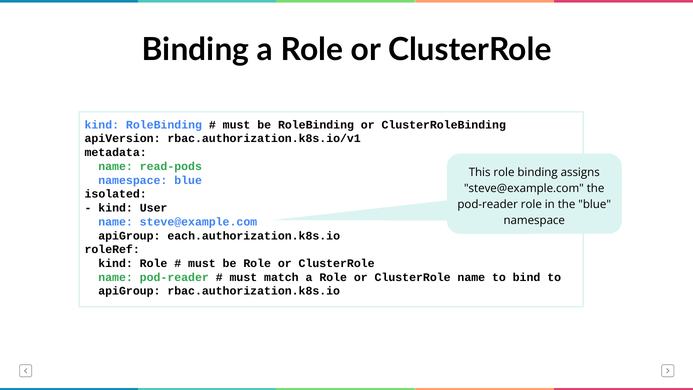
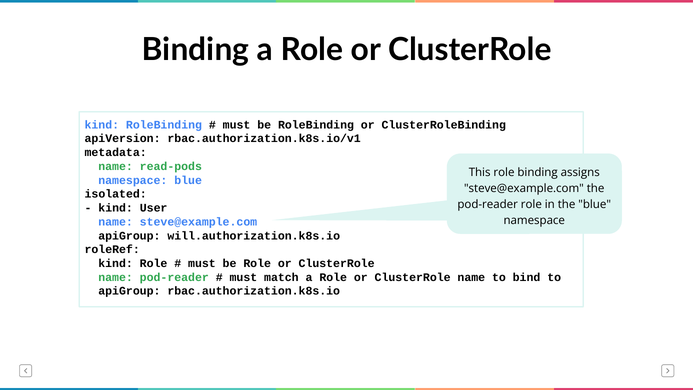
each.authorization.k8s.io: each.authorization.k8s.io -> will.authorization.k8s.io (254, 236)
